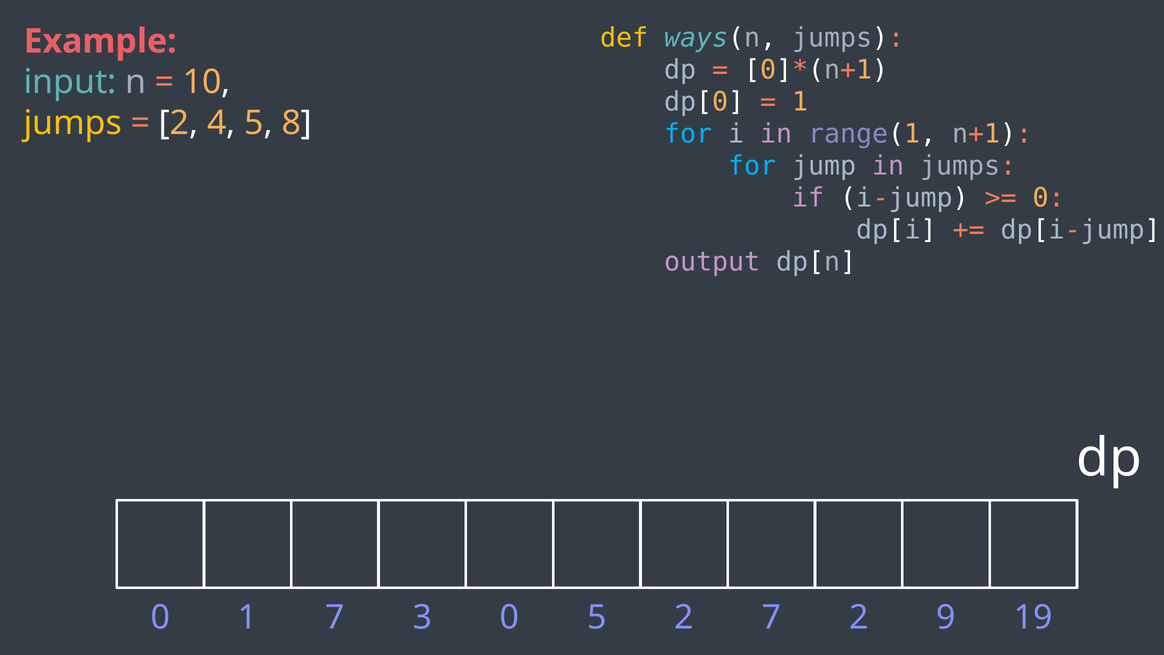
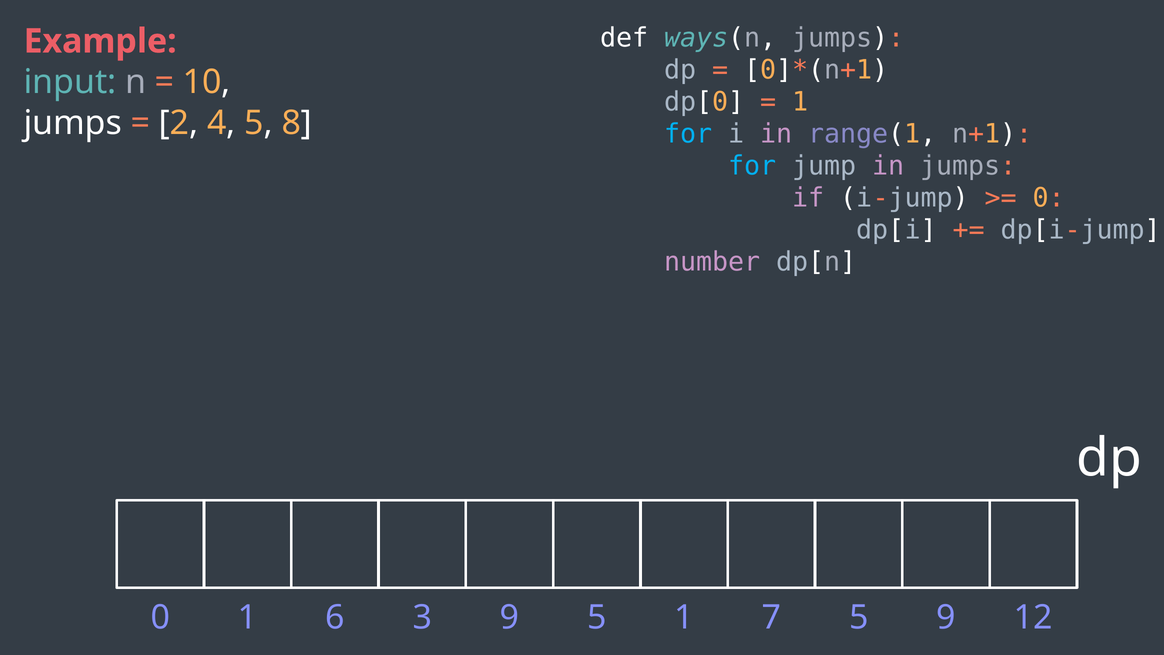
def colour: yellow -> white (624, 38)
jumps colour: yellow -> white (73, 123)
output: output -> number (712, 262)
1 7: 7 -> 6 (335, 618)
3 0: 0 -> 9 (510, 618)
5 2: 2 -> 1 (684, 618)
7 2: 2 -> 5 (859, 618)
19: 19 -> 12 (1033, 618)
